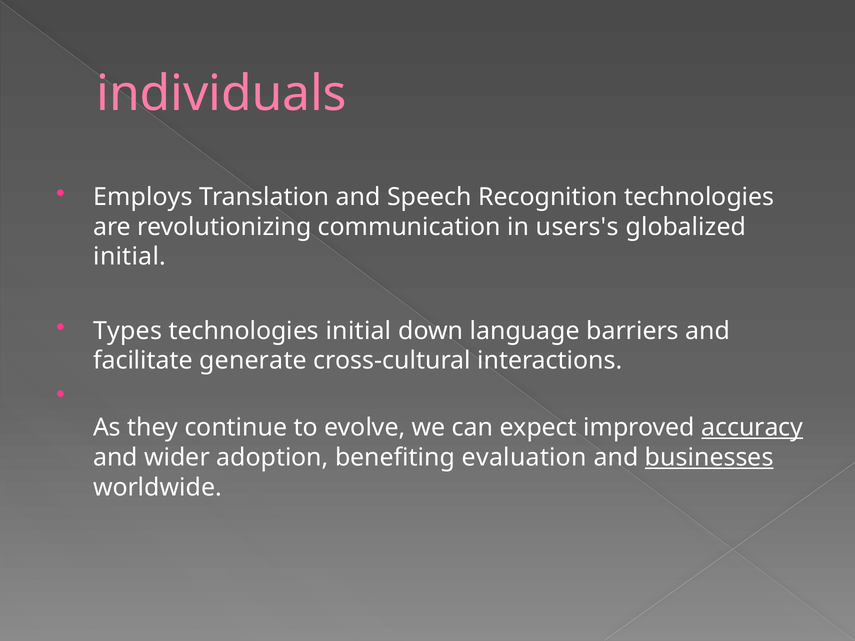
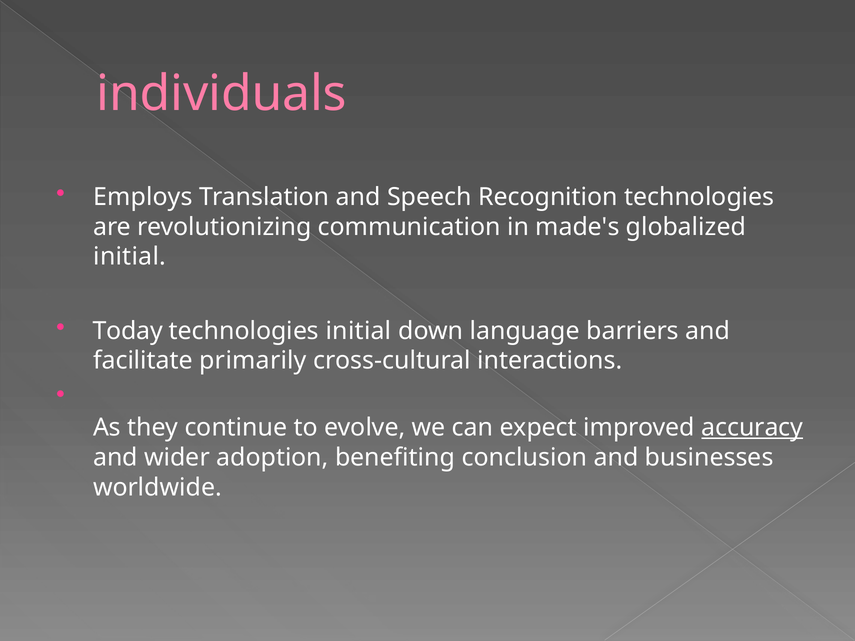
users's: users's -> made's (577, 227)
Types: Types -> Today (128, 331)
generate: generate -> primarily (253, 361)
evaluation: evaluation -> conclusion (524, 458)
businesses underline: present -> none (709, 458)
